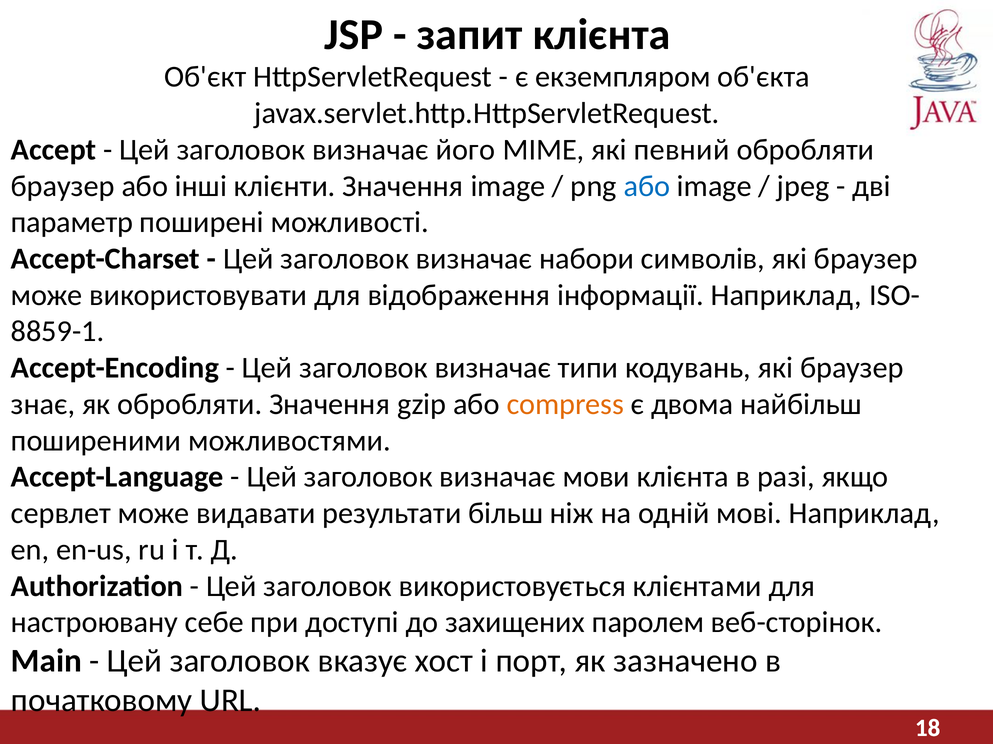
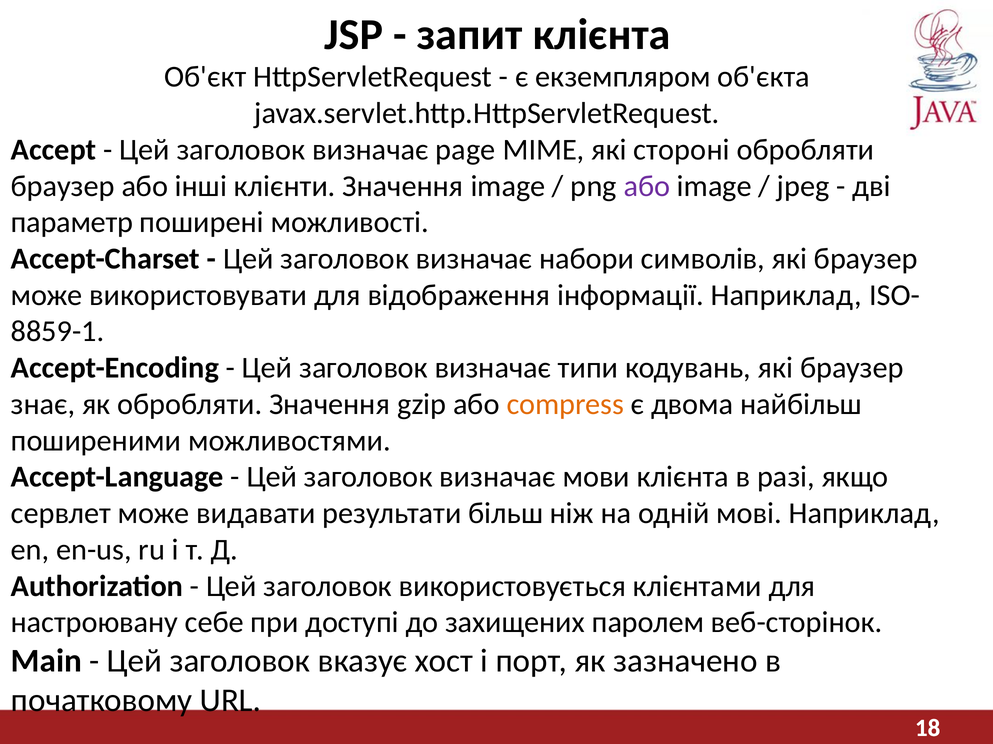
його: його -> page (465, 150)
певний: певний -> стороні (682, 150)
або colour: blue -> purple (647, 186)
